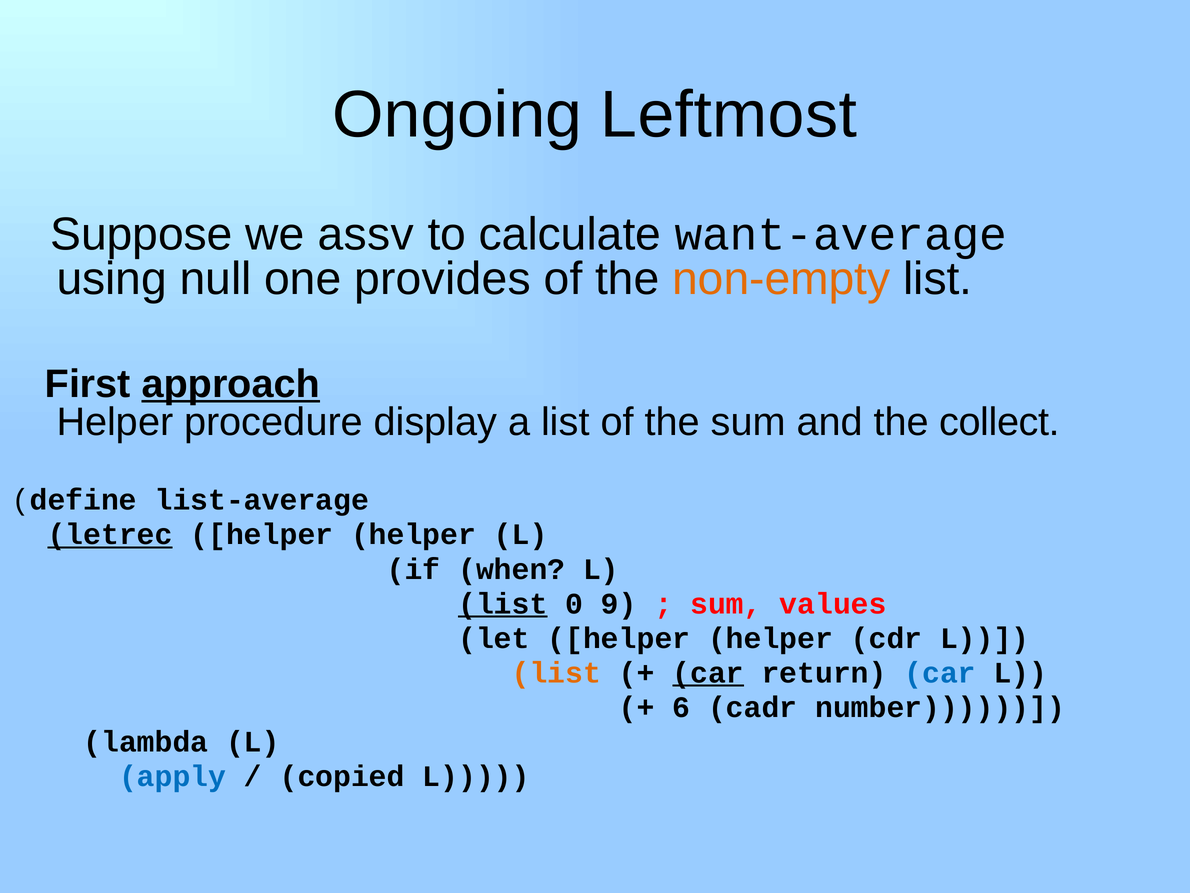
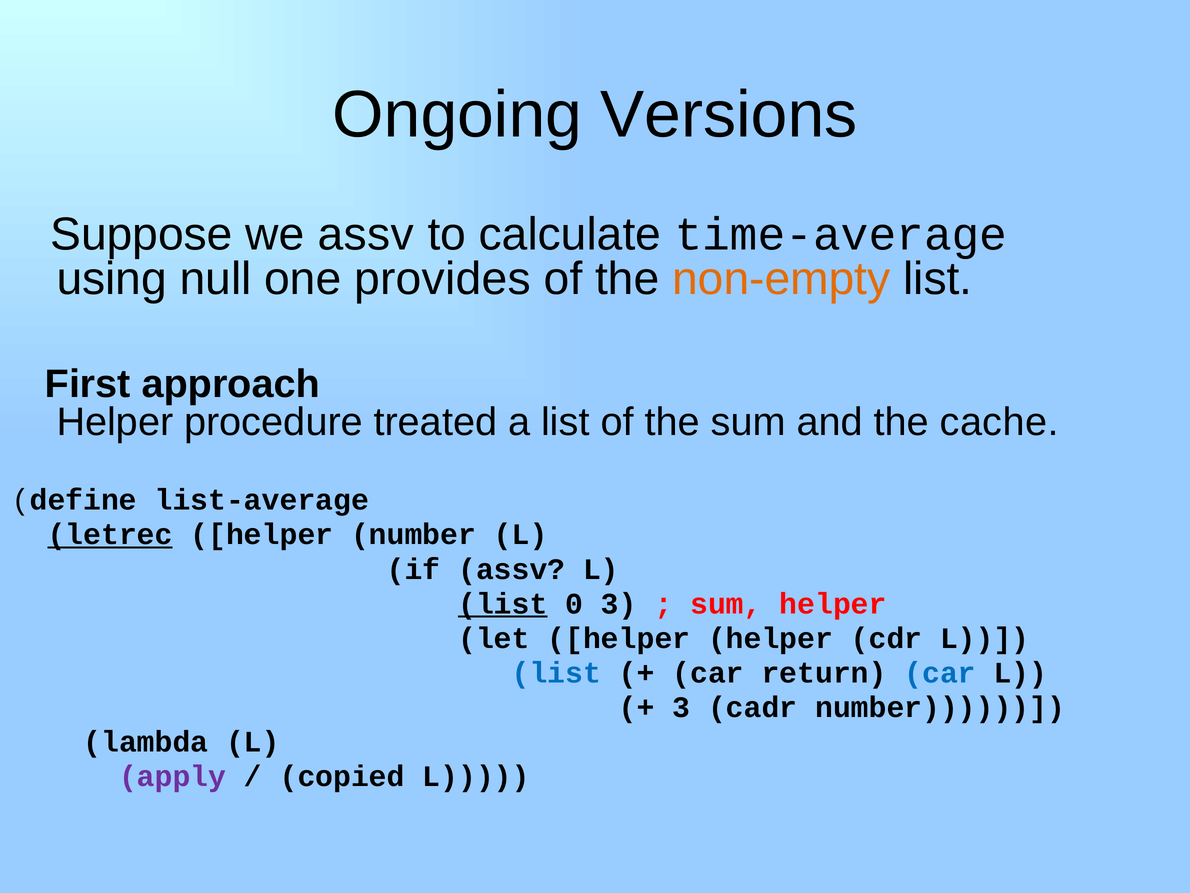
Leftmost: Leftmost -> Versions (729, 115)
want-average: want-average -> time-average (841, 234)
approach underline: present -> none (231, 384)
display: display -> treated (435, 422)
collect: collect -> cache (999, 422)
helper: helper -> number (414, 534)
if when: when -> assv (512, 569)
0 9: 9 -> 3 (619, 603)
sum values: values -> helper (833, 603)
list colour: orange -> blue (556, 672)
car underline: present -> none (708, 672)
6: 6 -> 3 (681, 707)
apply colour: blue -> purple (173, 776)
